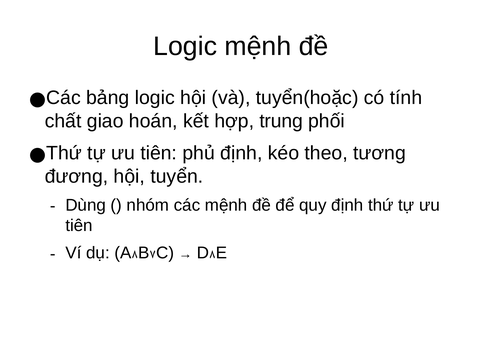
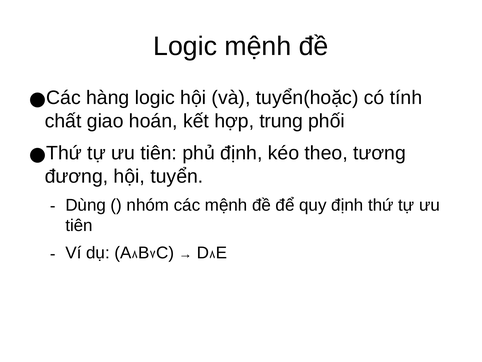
bảng: bảng -> hàng (108, 98)
